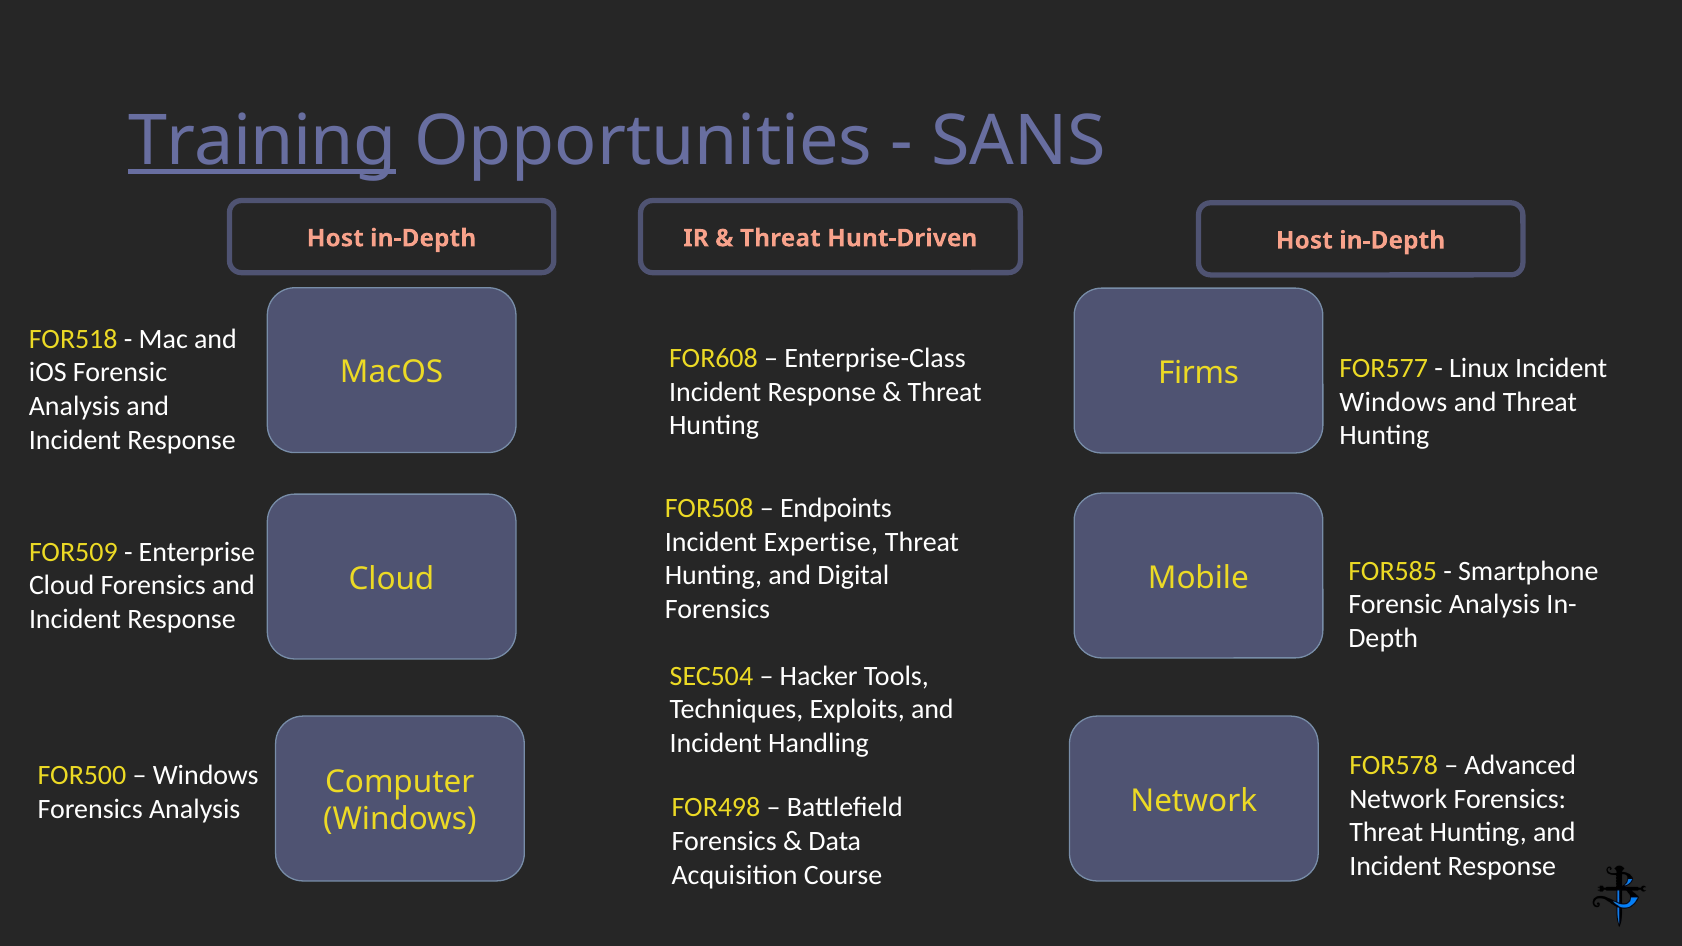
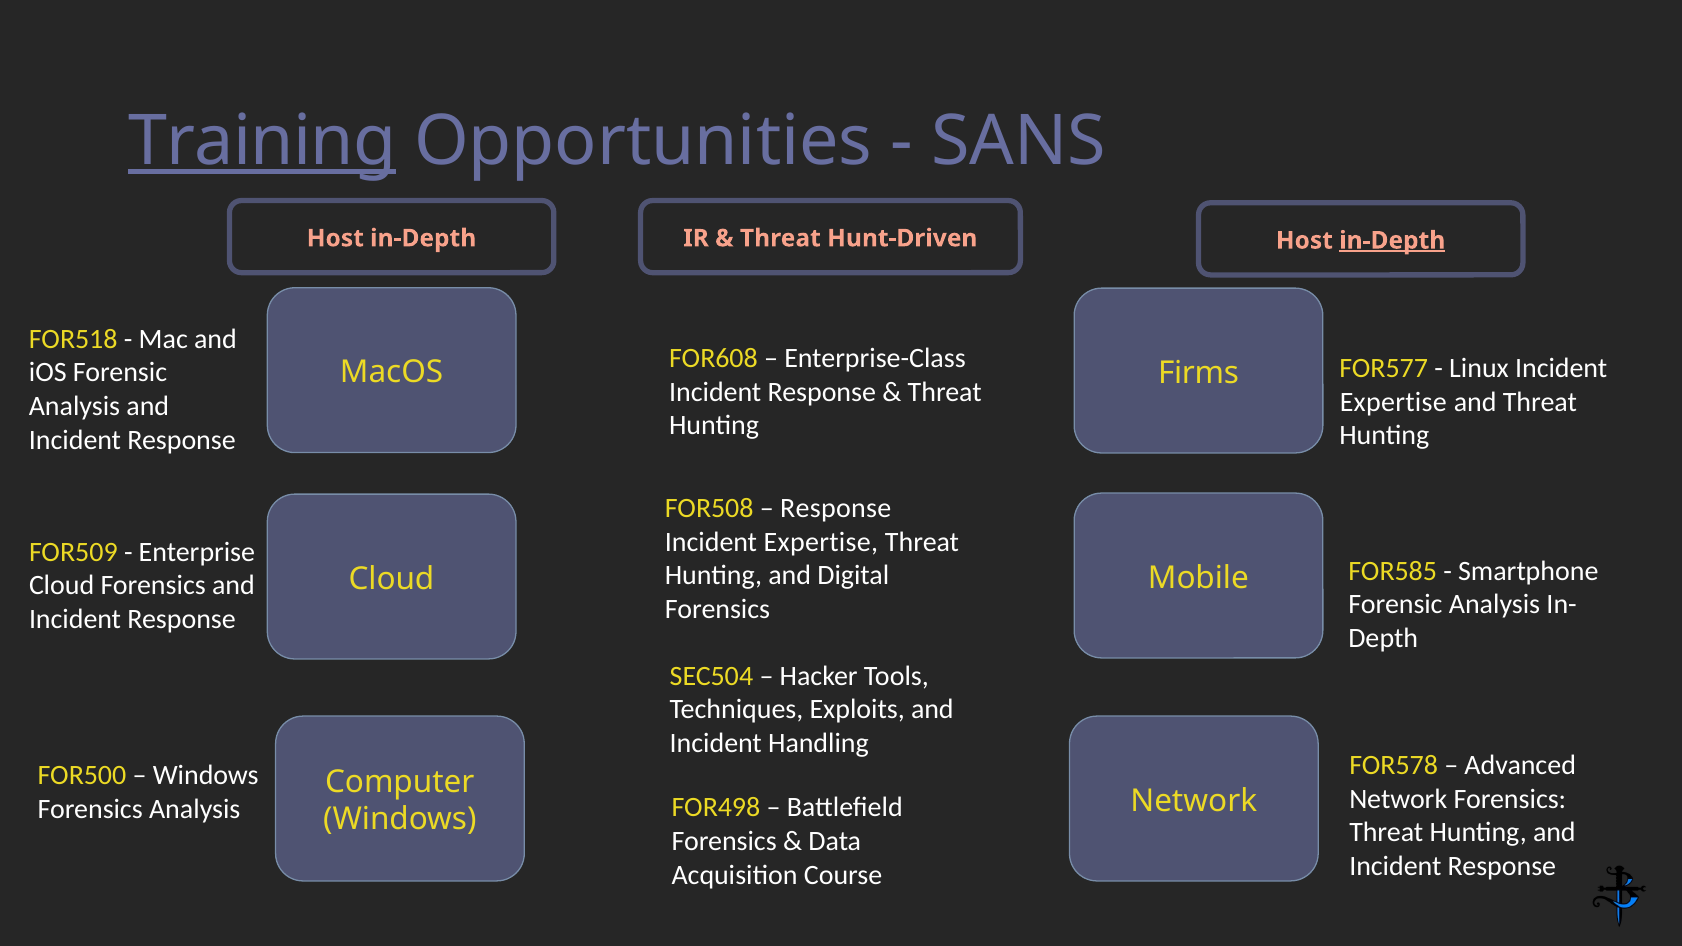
in-Depth underline: none -> present (1392, 241)
Windows: Windows -> Expertise (1393, 402)
Endpoints: Endpoints -> Response (836, 508)
